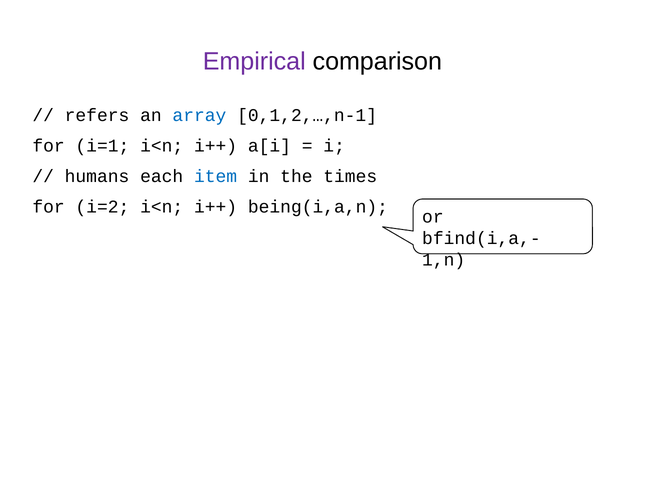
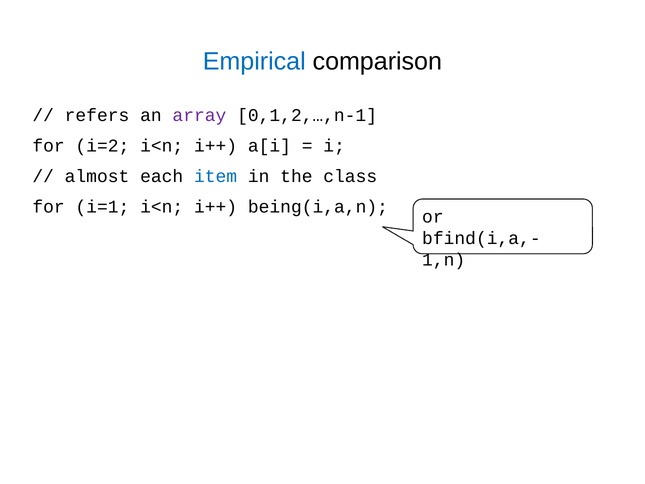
Empirical colour: purple -> blue (254, 61)
array colour: blue -> purple (199, 115)
i=1: i=1 -> i=2 (102, 146)
humans: humans -> almost (97, 176)
times: times -> class (350, 176)
i=2: i=2 -> i=1 (102, 207)
